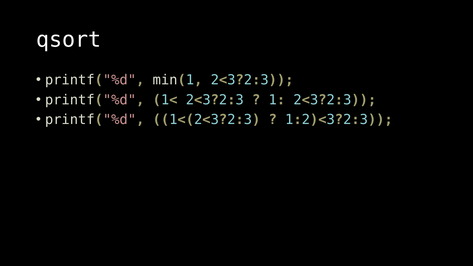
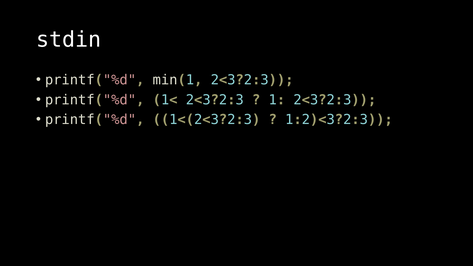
qsort: qsort -> stdin (69, 40)
